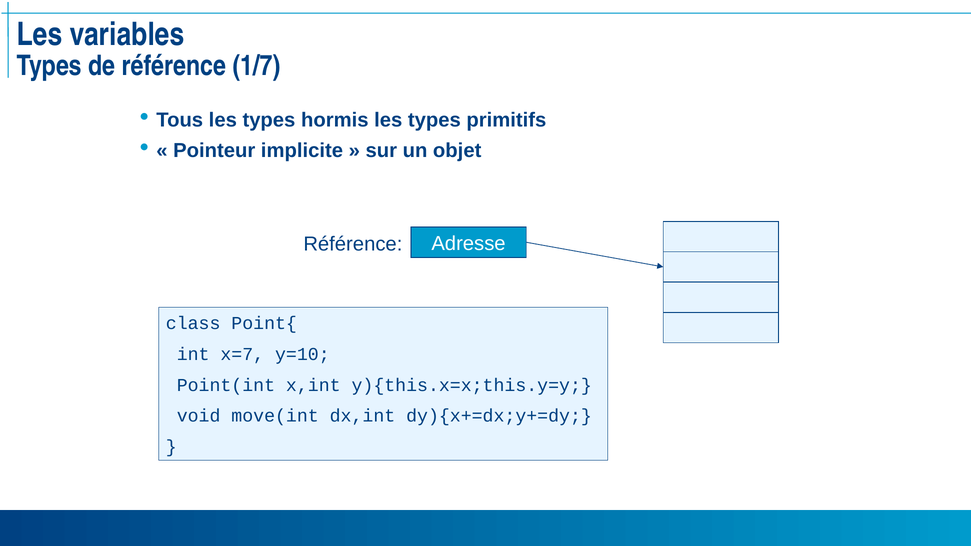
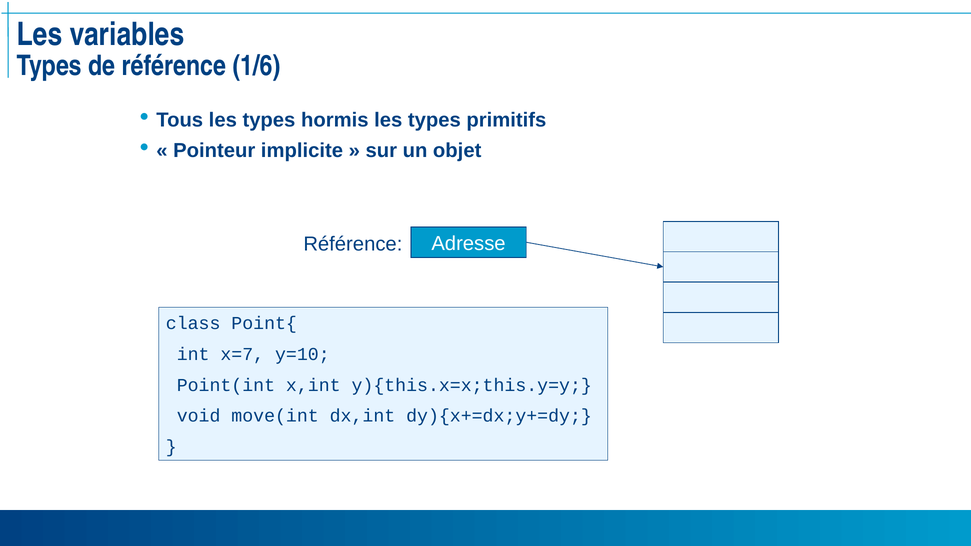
1/7: 1/7 -> 1/6 (256, 66)
